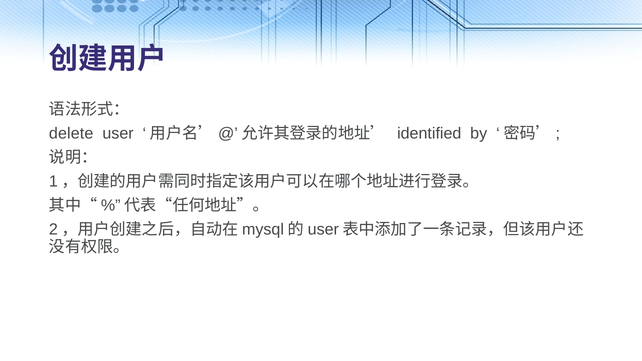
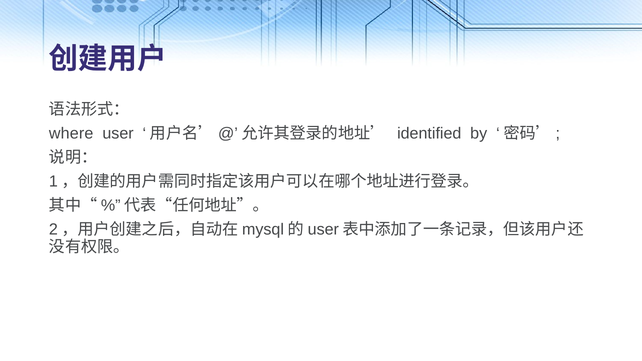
delete: delete -> where (71, 134)
